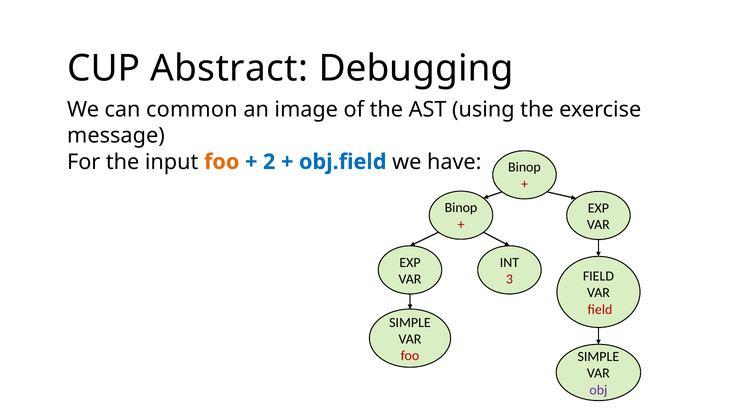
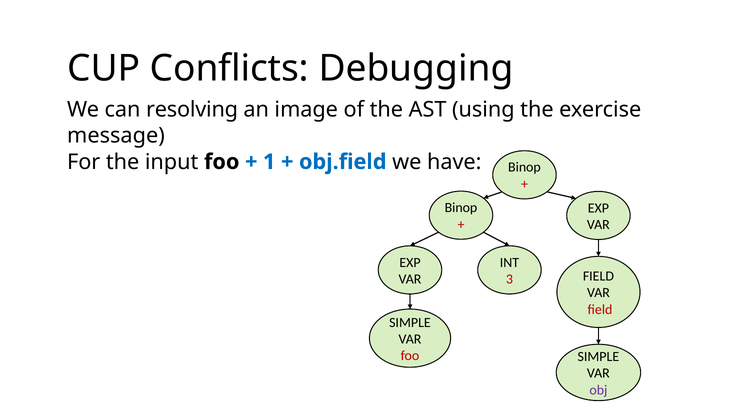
Abstract: Abstract -> Conflicts (229, 68)
common: common -> resolving (192, 110)
foo colour: orange -> black (222, 162)
2: 2 -> 1 (269, 162)
